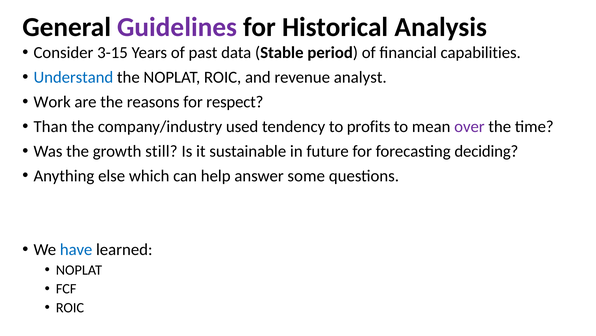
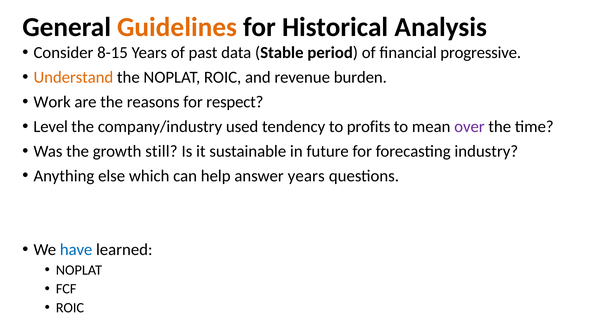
Guidelines colour: purple -> orange (177, 27)
3-15: 3-15 -> 8-15 (112, 52)
capabilities: capabilities -> progressive (481, 52)
Understand colour: blue -> orange (73, 77)
analyst: analyst -> burden (360, 77)
Than: Than -> Level (51, 126)
deciding: deciding -> industry (486, 151)
answer some: some -> years (306, 175)
